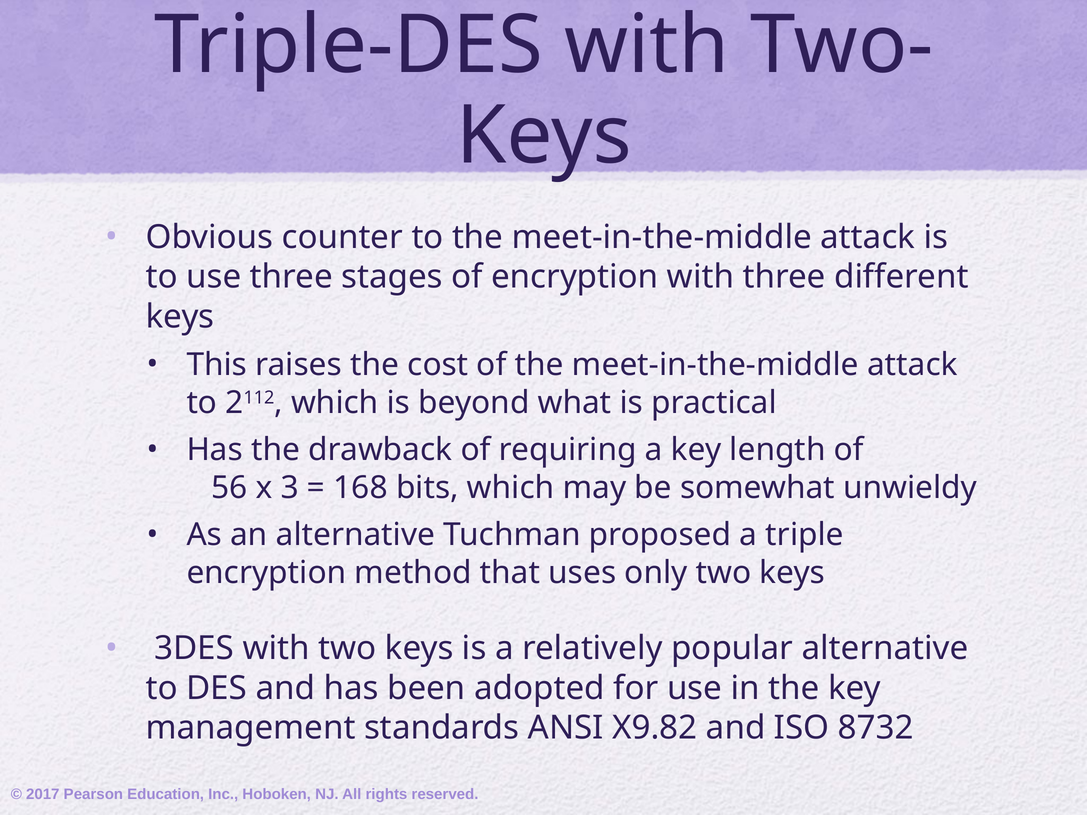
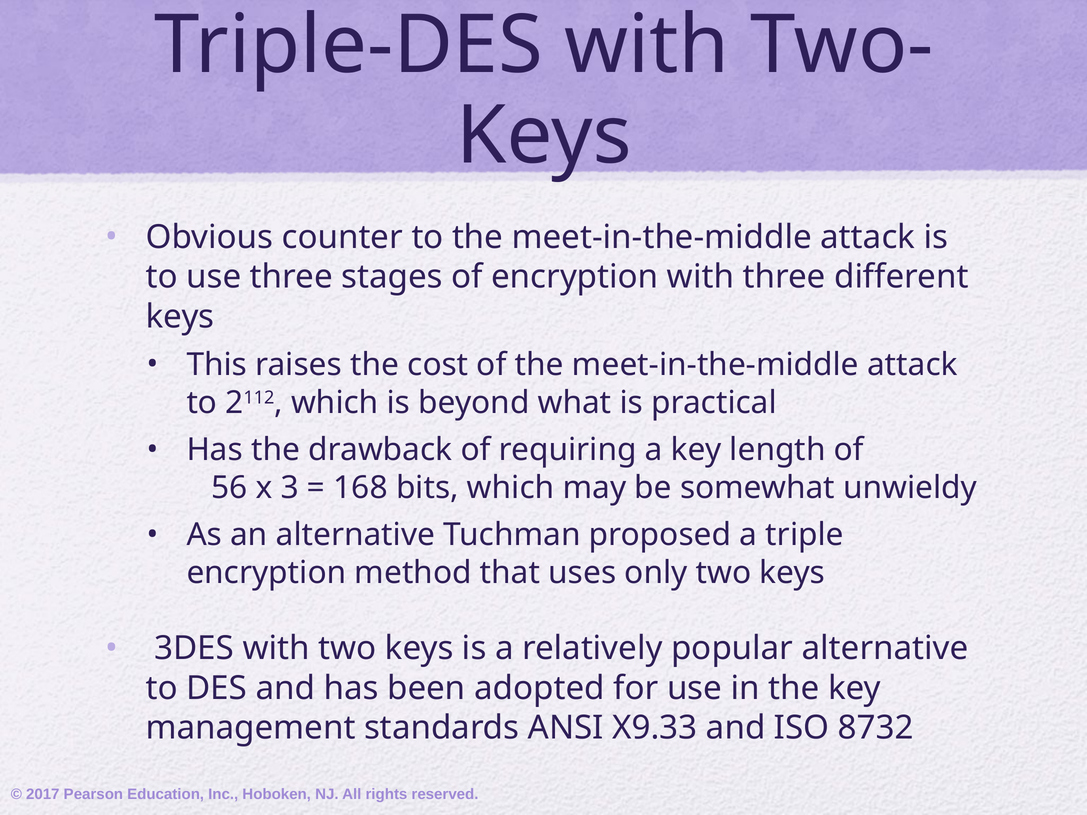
X9.82: X9.82 -> X9.33 (655, 728)
